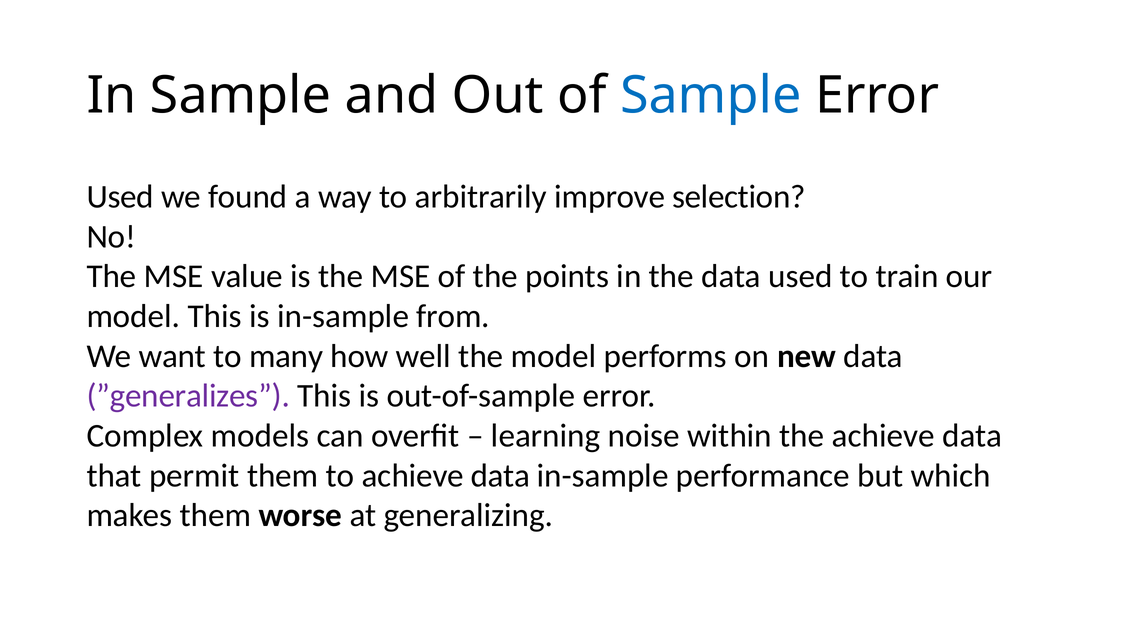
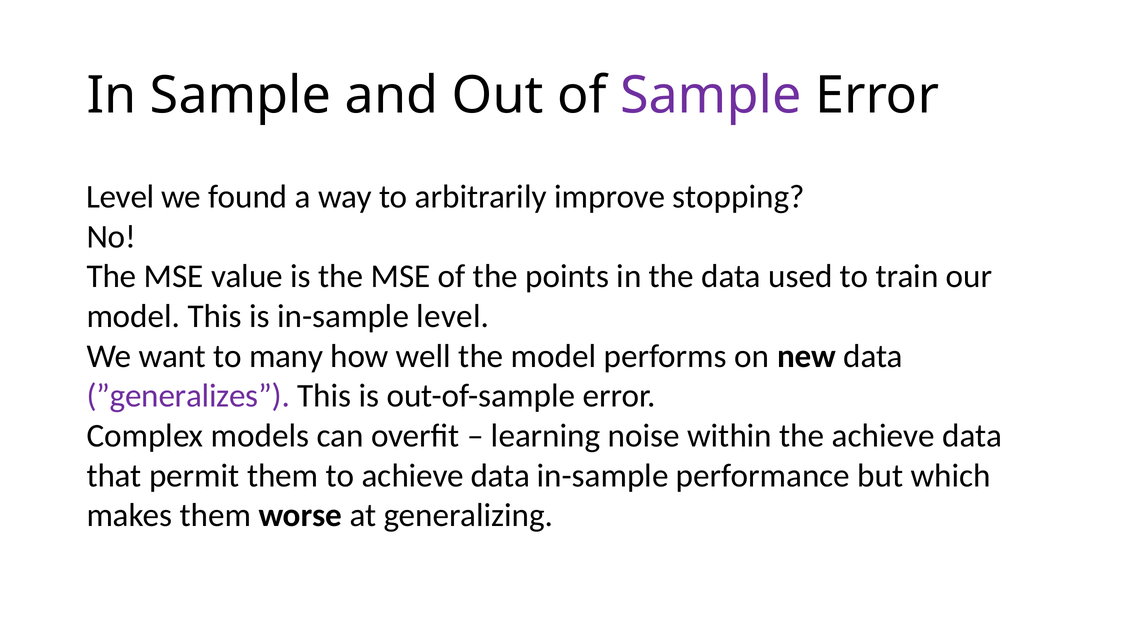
Sample colour: blue -> purple (711, 96)
Used: Used -> Level (120, 197)
selection: selection -> stopping (739, 197)
in-sample from: from -> level (453, 316)
